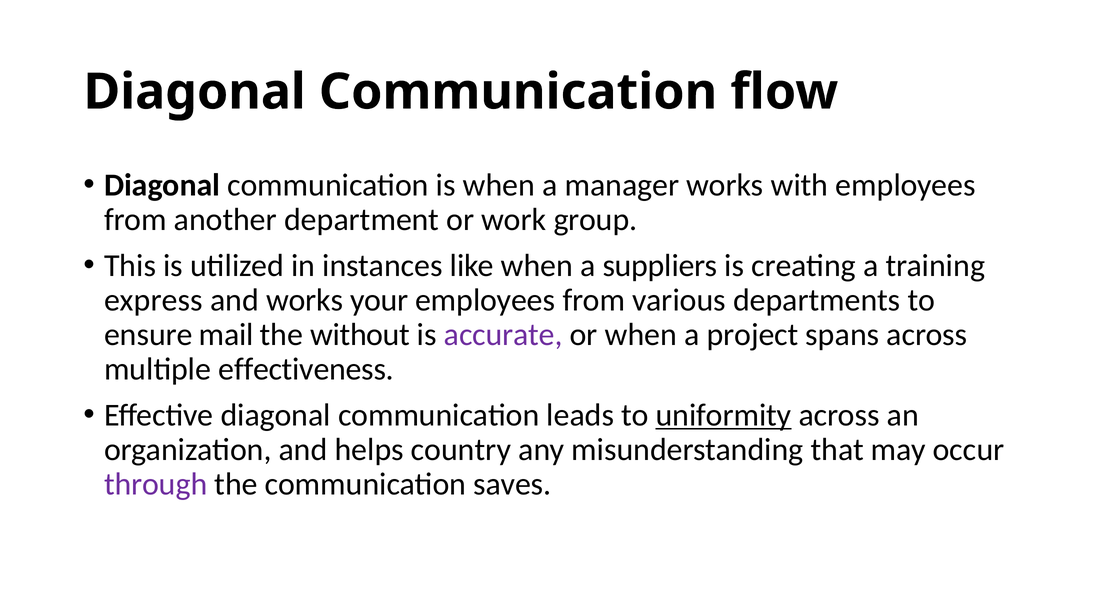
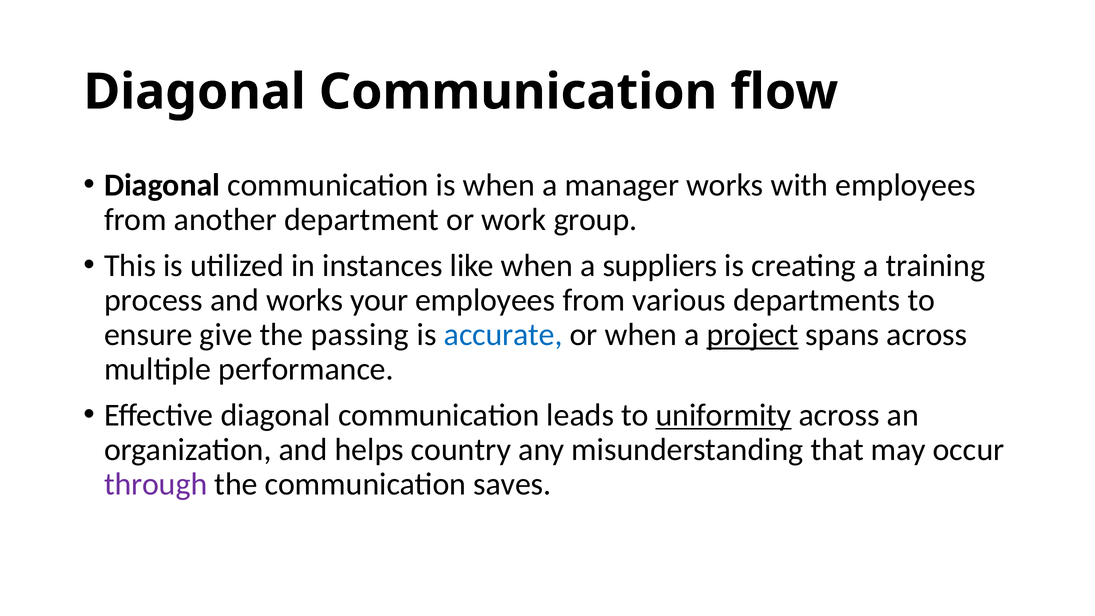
express: express -> process (153, 300)
mail: mail -> give (226, 335)
without: without -> passing (360, 335)
accurate colour: purple -> blue (503, 335)
project underline: none -> present (752, 335)
effectiveness: effectiveness -> performance (306, 369)
